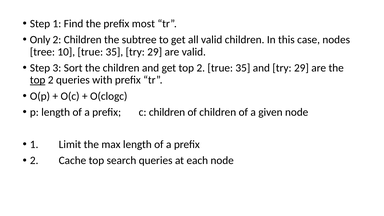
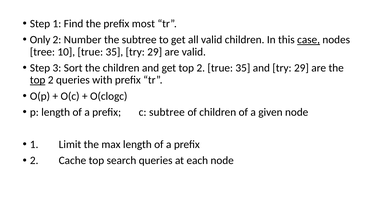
2 Children: Children -> Number (83, 40)
case underline: none -> present (309, 40)
c children: children -> subtree (167, 112)
